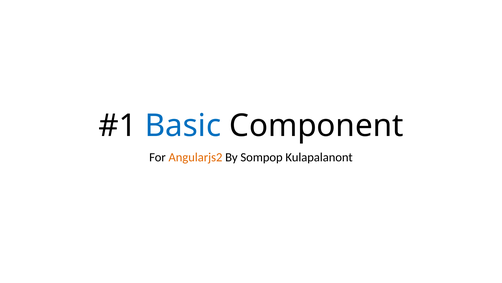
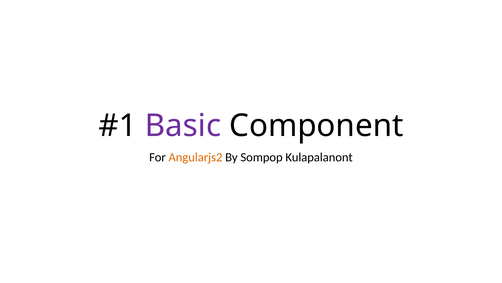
Basic colour: blue -> purple (183, 125)
